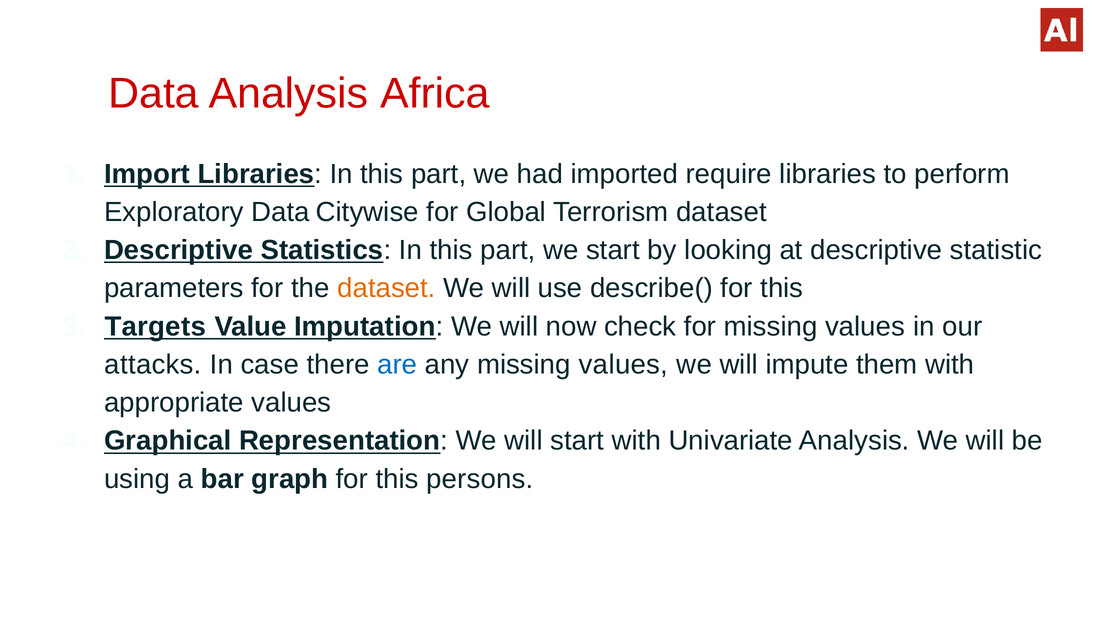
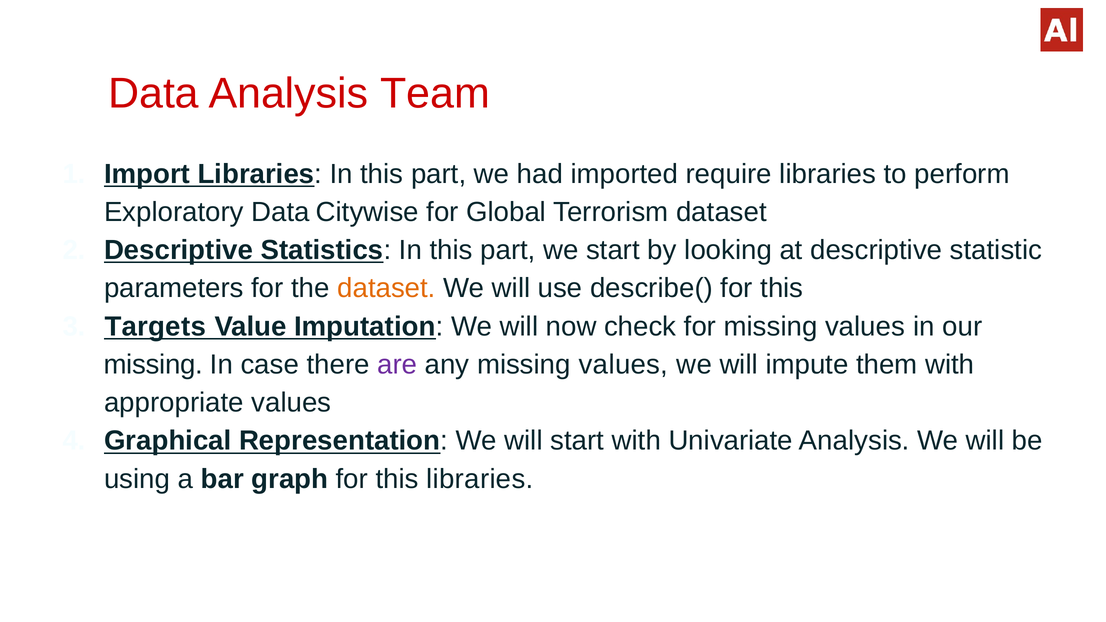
Africa: Africa -> Team (435, 94)
attacks: attacks -> missing (153, 365)
are colour: blue -> purple (397, 365)
this persons: persons -> libraries (480, 479)
